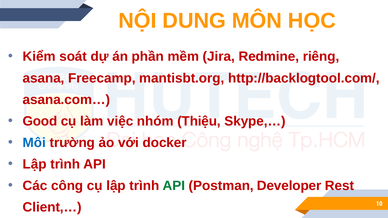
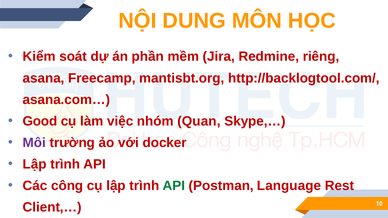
Thiệu: Thiệu -> Quan (199, 121)
Môi colour: blue -> purple (34, 143)
Developer: Developer -> Language (289, 186)
